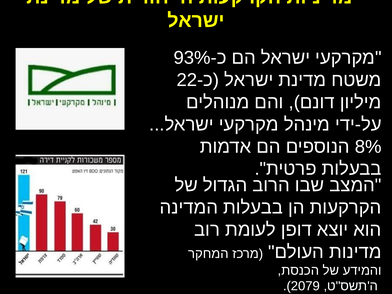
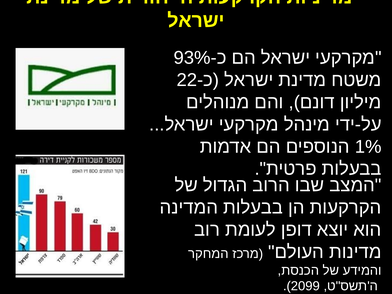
8%: 8% -> 1% (368, 147)
2079: 2079 -> 2099 (305, 286)
